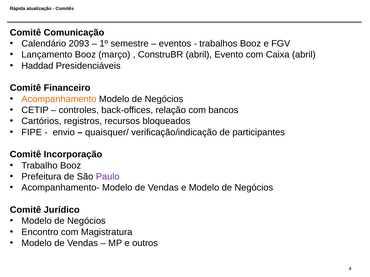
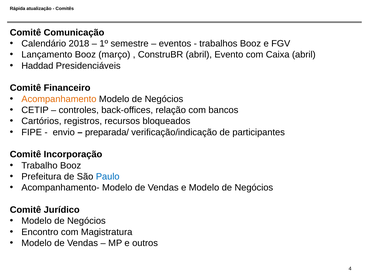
2093: 2093 -> 2018 (79, 44)
quaisquer/: quaisquer/ -> preparada/ (107, 132)
Paulo colour: purple -> blue (108, 177)
